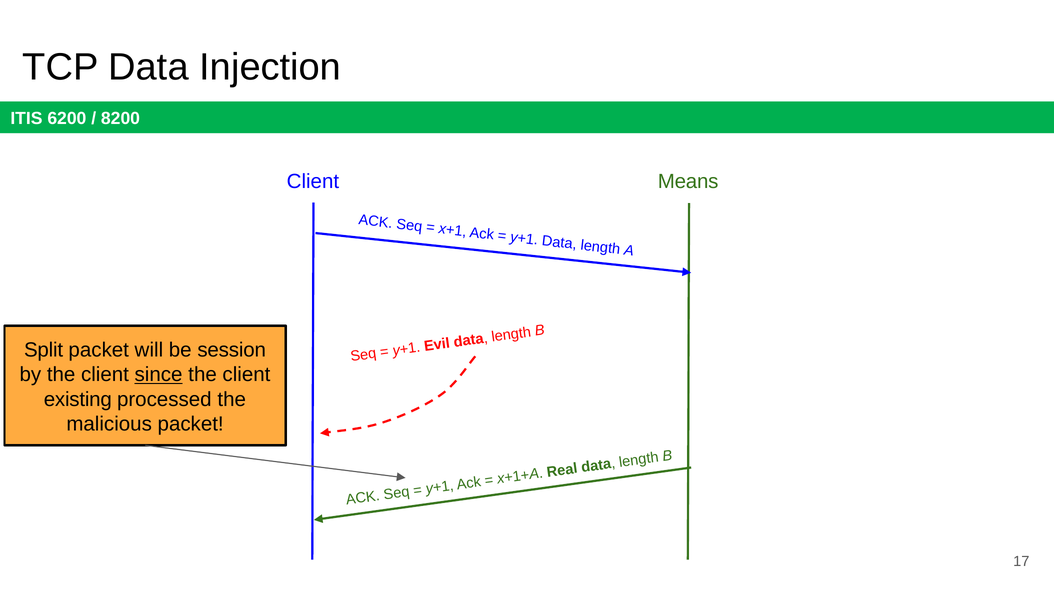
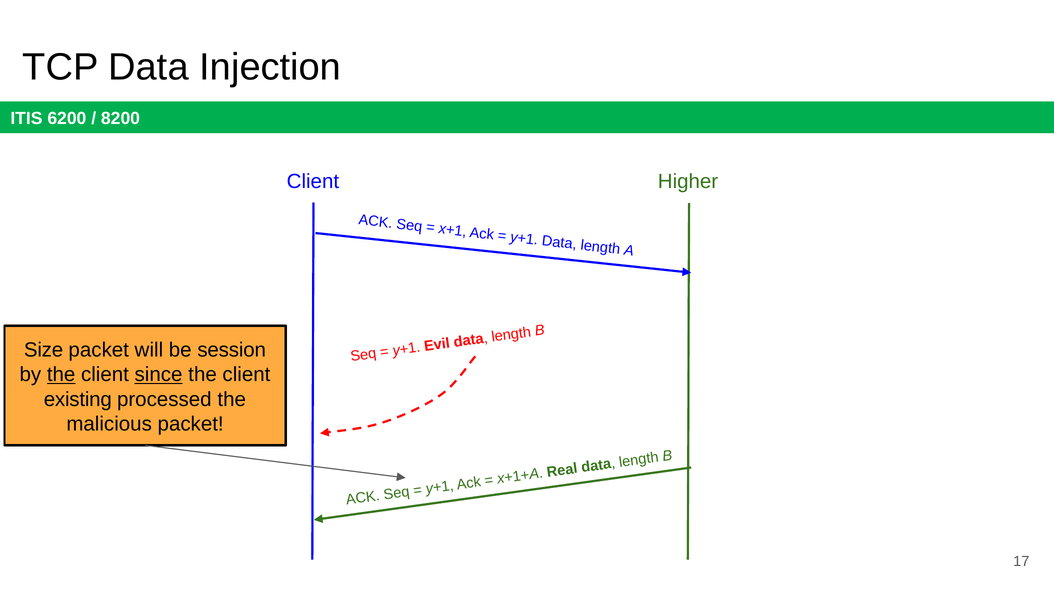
Means: Means -> Higher (688, 181)
Split: Split -> Size (44, 350)
the underline: none -> present (61, 375)
